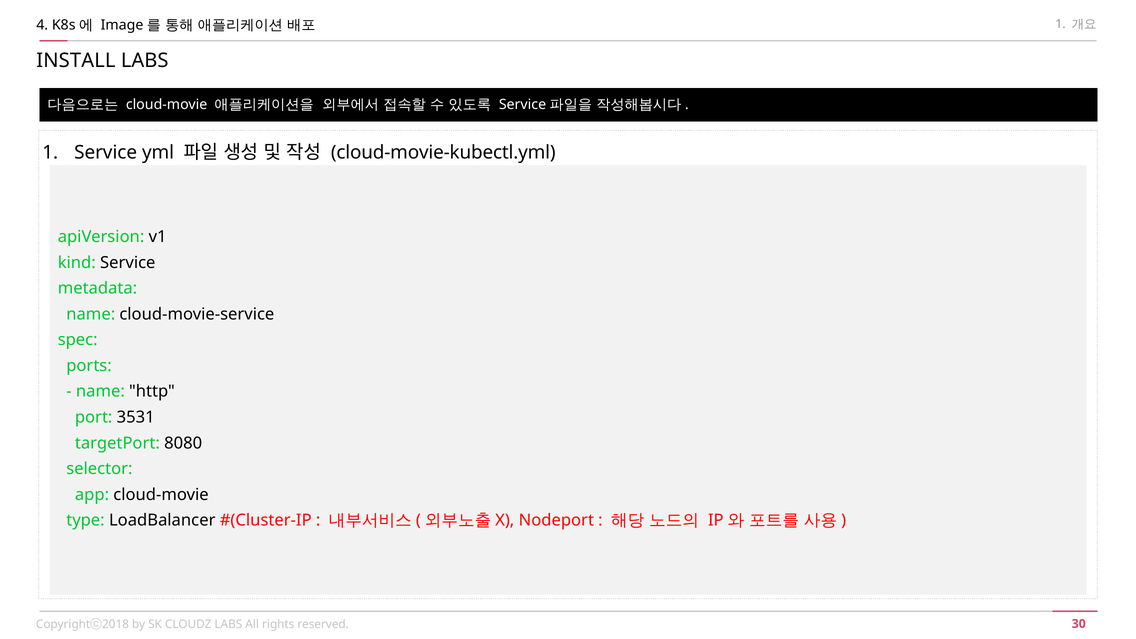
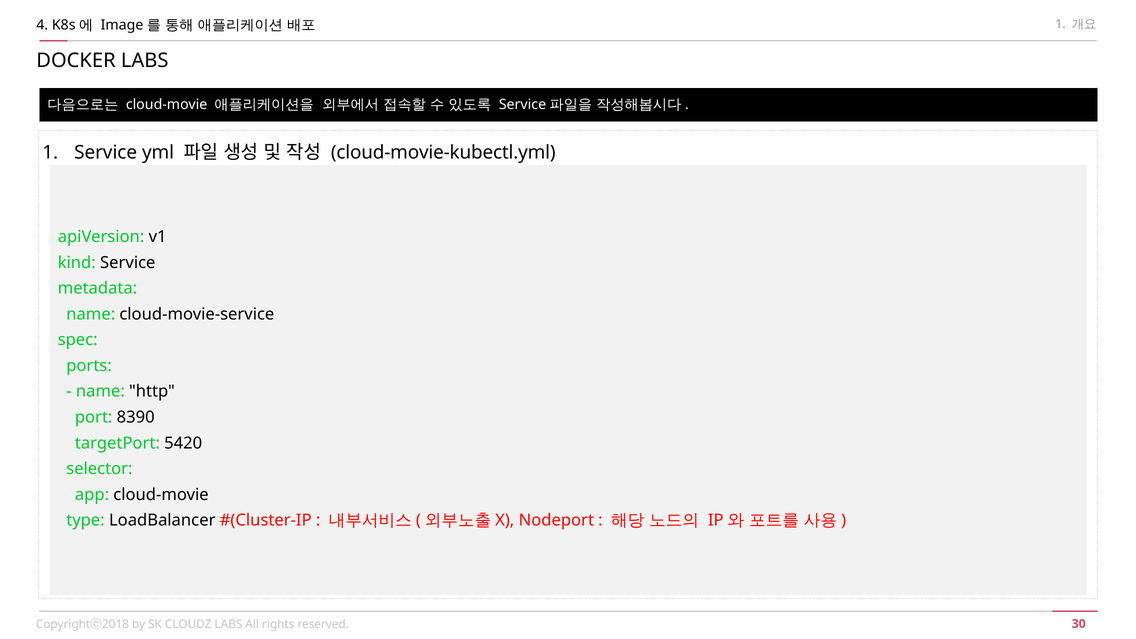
INSTALL: INSTALL -> DOCKER (76, 60)
3531: 3531 -> 8390 (136, 417)
8080: 8080 -> 5420 (183, 443)
